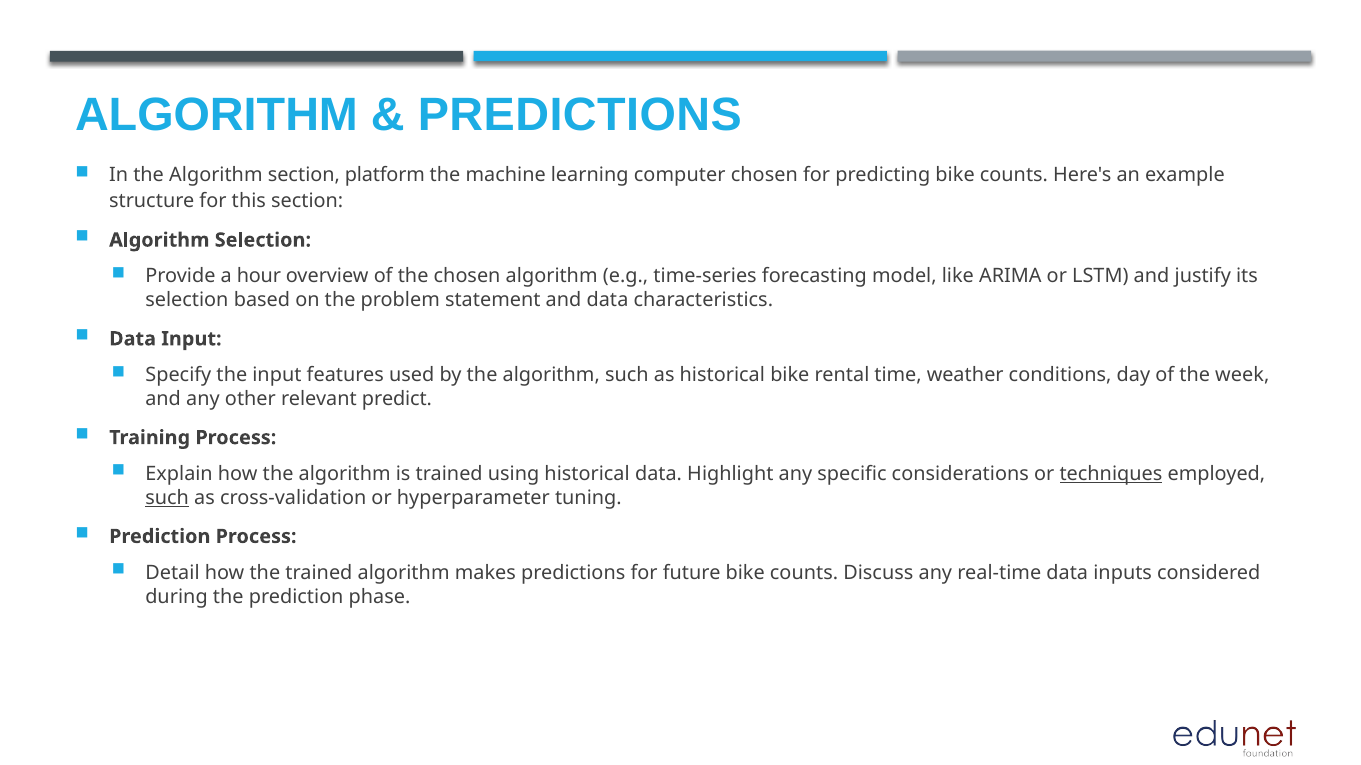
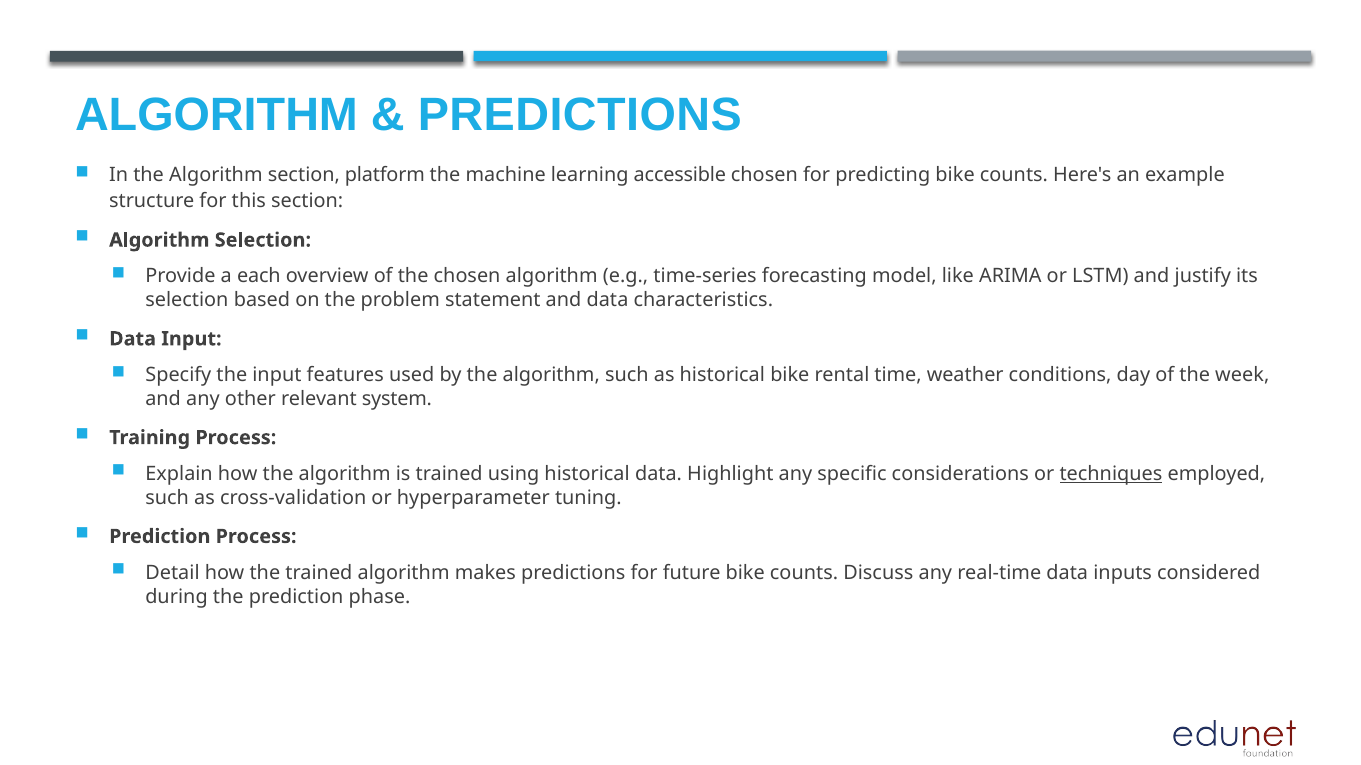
computer: computer -> accessible (680, 175)
hour: hour -> each (259, 277)
predict: predict -> system (397, 399)
such underline: present -> none (167, 498)
